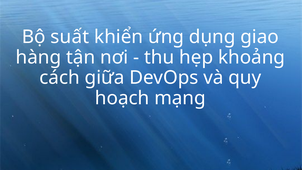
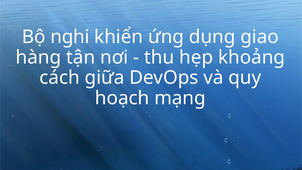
suất: suất -> nghi (70, 37)
